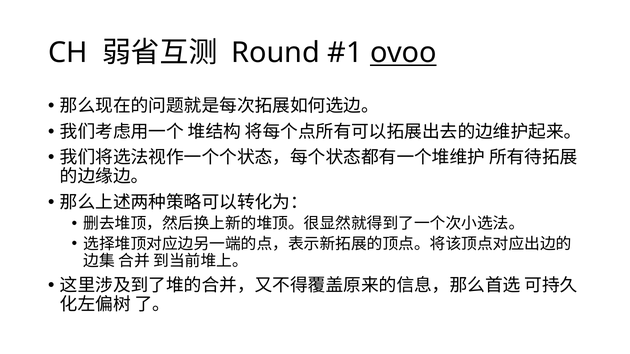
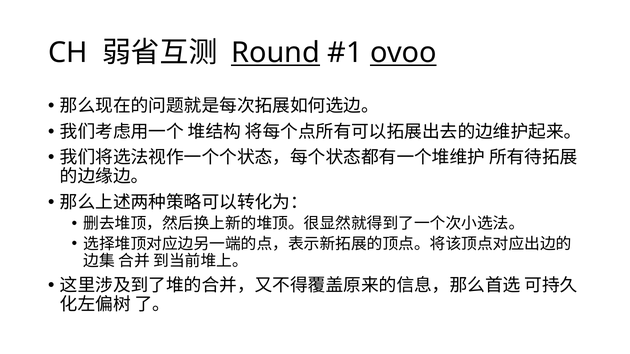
Round underline: none -> present (276, 53)
